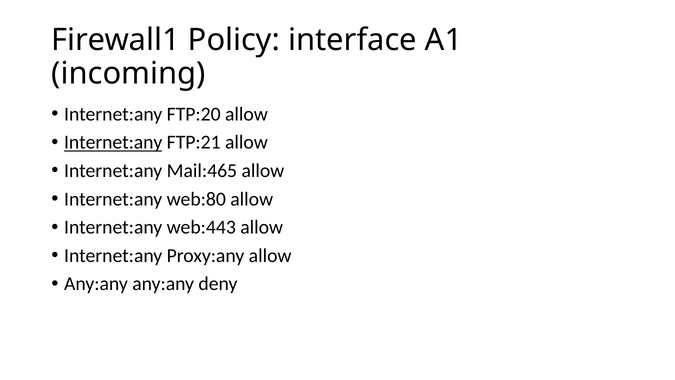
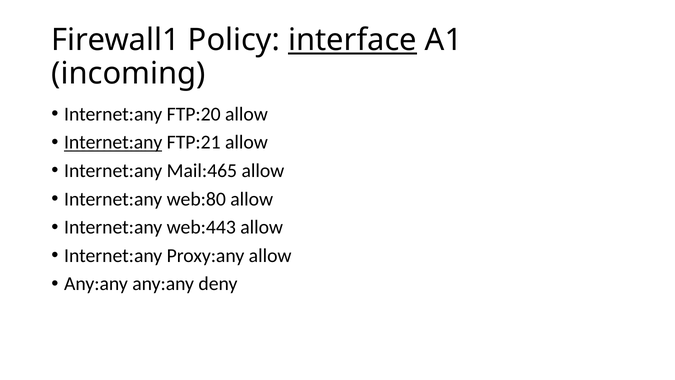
interface underline: none -> present (352, 40)
